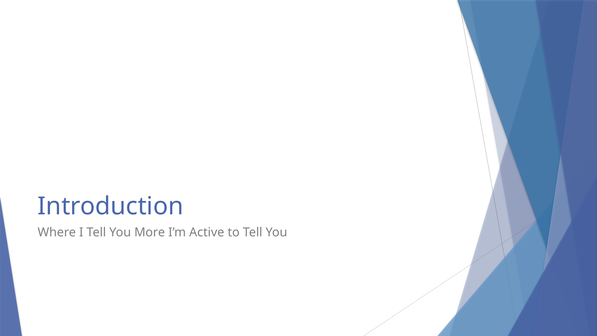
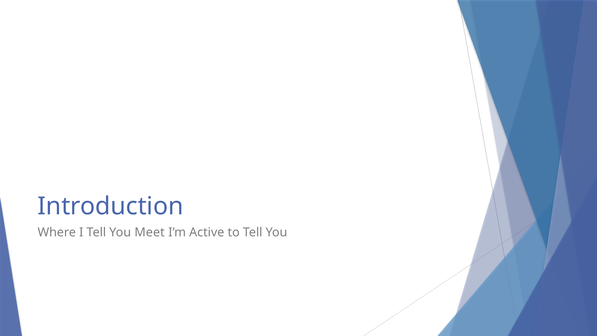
More: More -> Meet (150, 232)
